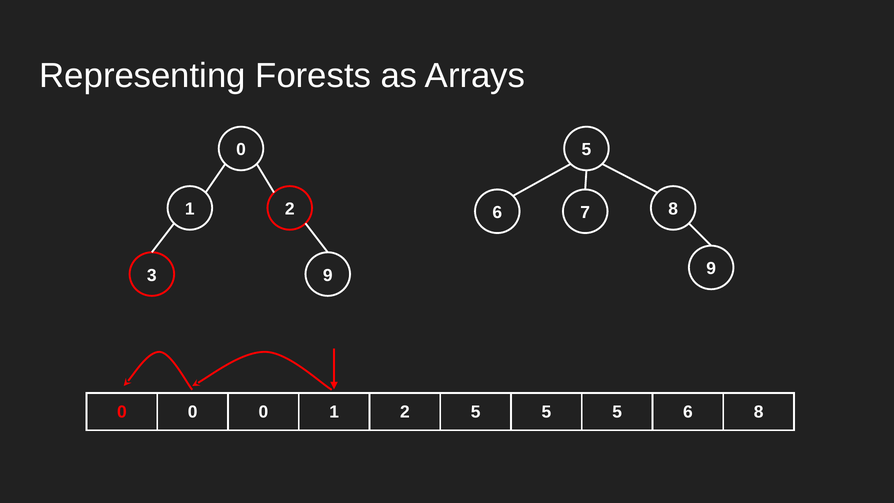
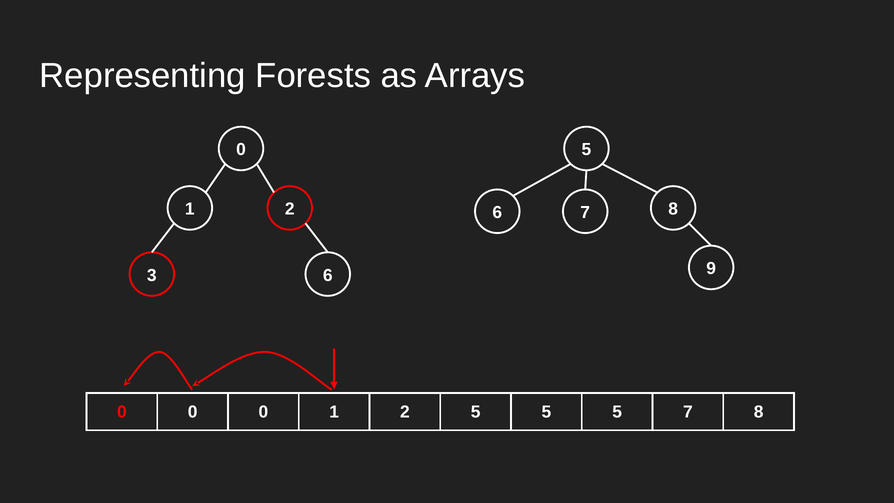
3 9: 9 -> 6 (328, 275)
5 5 6: 6 -> 7 (688, 412)
